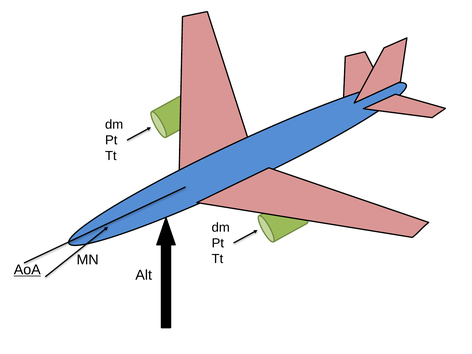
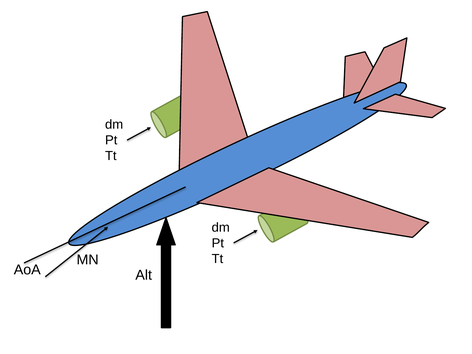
AoA underline: present -> none (27, 270)
